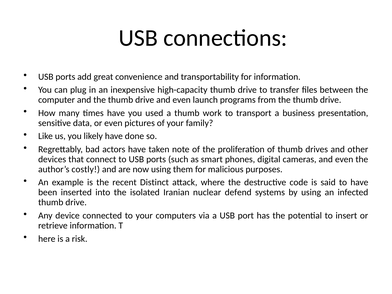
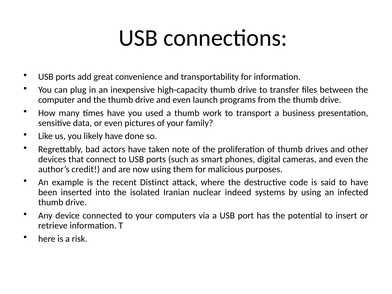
costly: costly -> credit (86, 169)
defend: defend -> indeed (238, 192)
